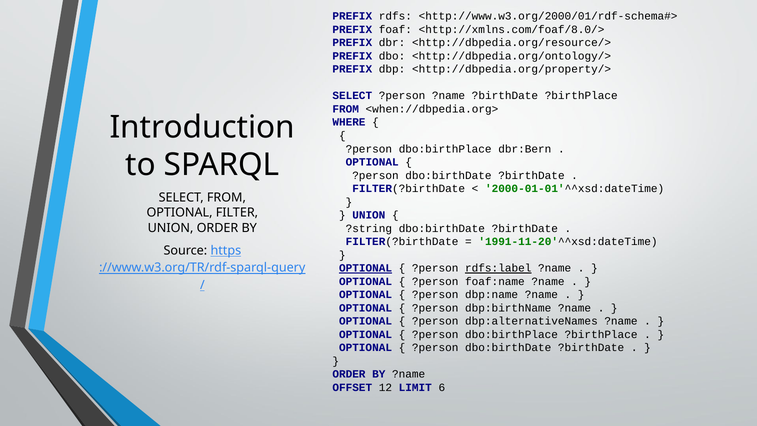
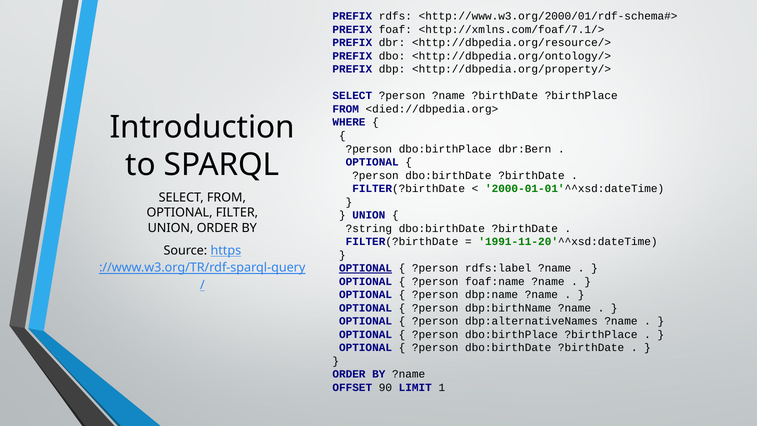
<http://xmlns.com/foaf/8.0/>: <http://xmlns.com/foaf/8.0/> -> <http://xmlns.com/foaf/7.1/> (512, 30)
<when://dbpedia.org>: <when://dbpedia.org> -> <died://dbpedia.org> (432, 109)
rdfs:label underline: present -> none (498, 268)
12: 12 -> 90 (385, 387)
6: 6 -> 1 (442, 387)
